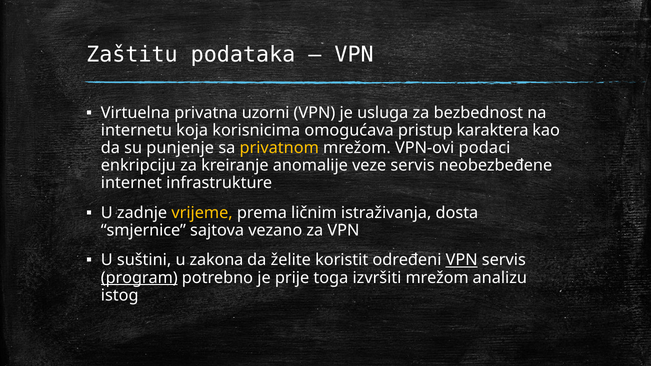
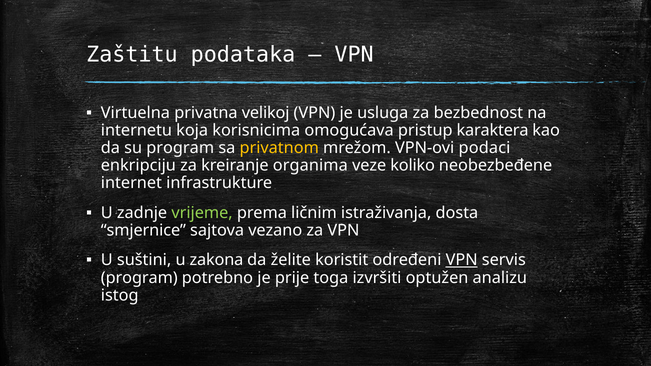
uzorni: uzorni -> velikoj (266, 113)
su punjenje: punjenje -> program (180, 148)
anomalije: anomalije -> organima (310, 166)
veze servis: servis -> koliko (413, 166)
vrijeme colour: yellow -> light green (202, 213)
program underline: present -> none (139, 278)
izvršiti mrežom: mrežom -> optužen (437, 278)
